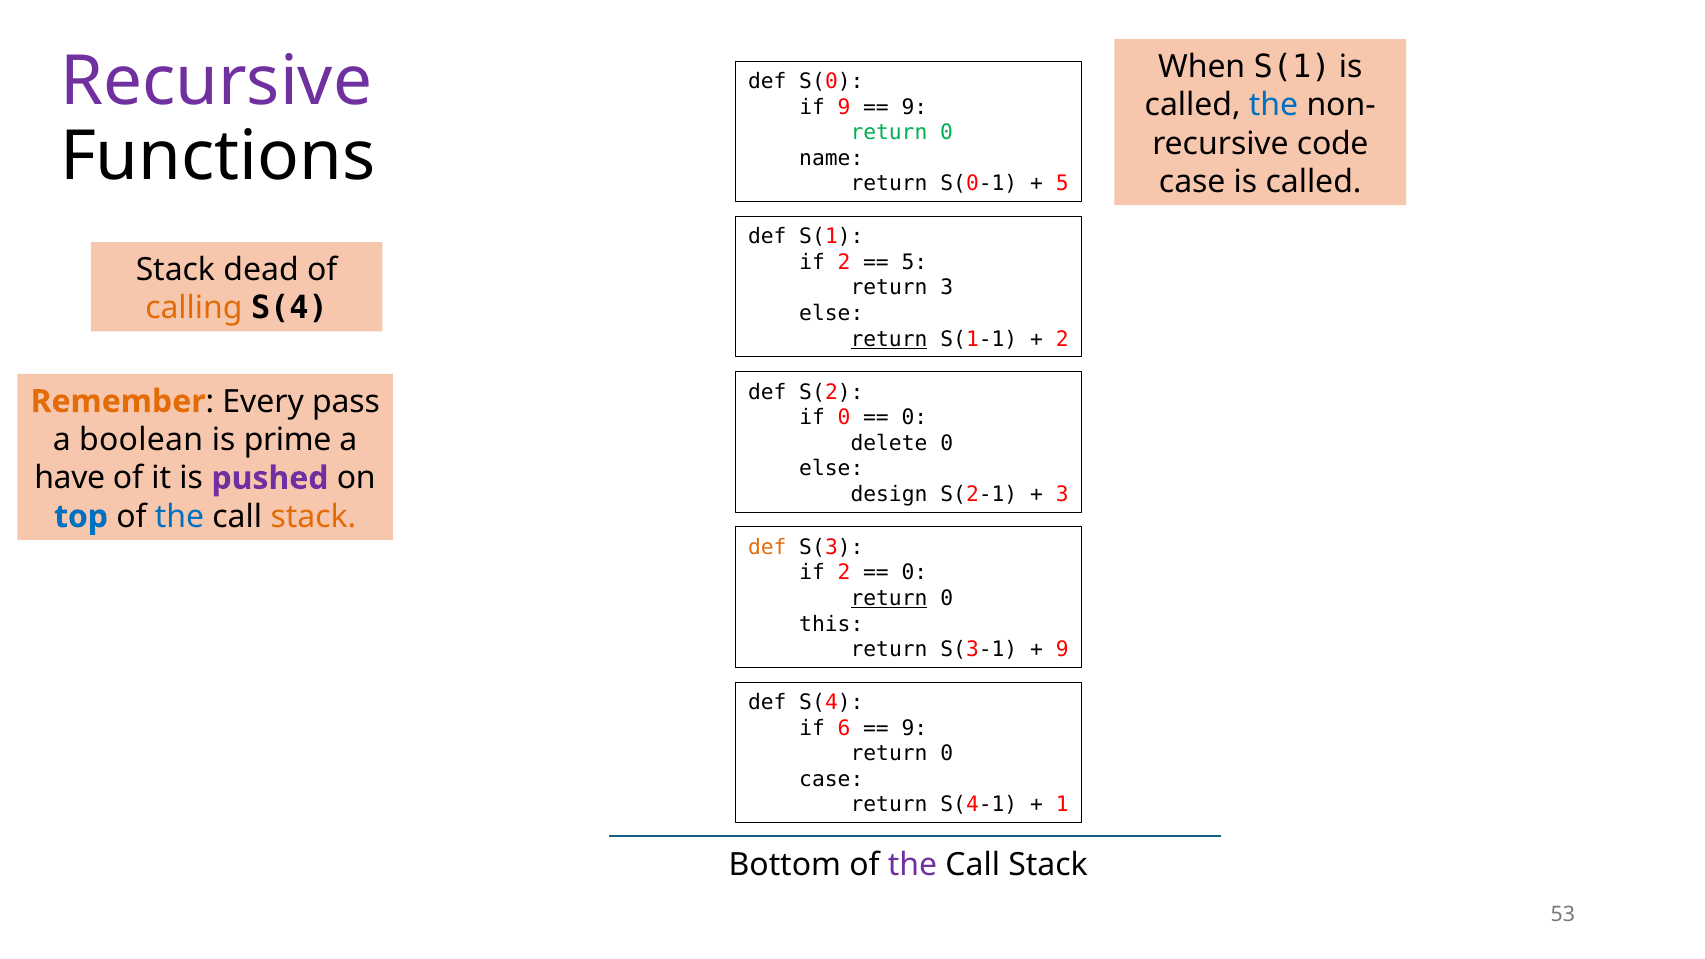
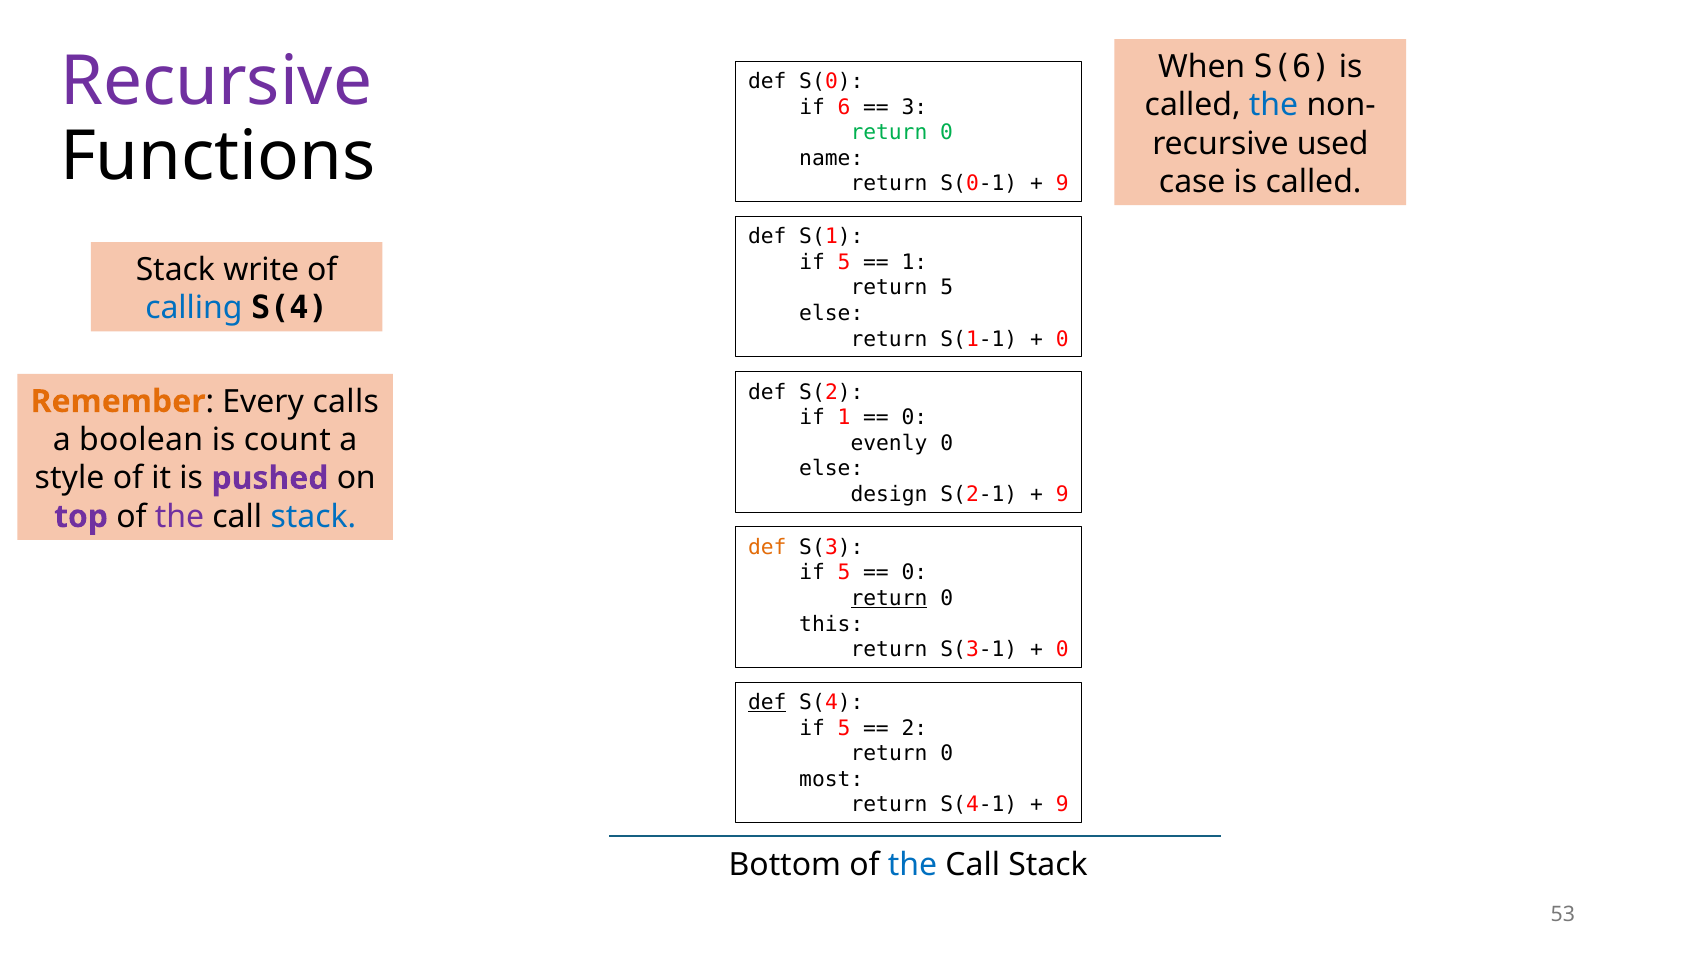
When S(1: S(1 -> S(6 (1292, 67)
if 9: 9 -> 6 (844, 107)
9: 9 -> 3 (914, 107)
code: code -> used (1333, 144)
5: 5 -> 9 (1062, 184)
2: 2 -> 5 (844, 262)
5: 5 -> 1 (914, 262)
dead: dead -> write (261, 270)
return 3: 3 -> 5 (947, 288)
calling colour: orange -> blue (194, 308)
return underline: present -> none (889, 339)
2: 2 -> 0 (1062, 339)
pass: pass -> calls (346, 402)
if 0: 0 -> 1 (844, 418)
prime: prime -> count (287, 440)
delete: delete -> evenly (889, 443)
have: have -> style (70, 478)
3: 3 -> 9 (1062, 494)
top colour: blue -> purple (81, 517)
the colour: blue -> purple (180, 517)
stack colour: orange -> blue (313, 517)
2: 2 -> 5 (844, 573)
9: 9 -> 0 (1062, 650)
def underline: none -> present (767, 703)
6: 6 -> 5 (844, 728)
9: 9 -> 2 (914, 728)
case: case -> most (831, 779)
1: 1 -> 9 (1062, 805)
the colour: purple -> blue (912, 865)
